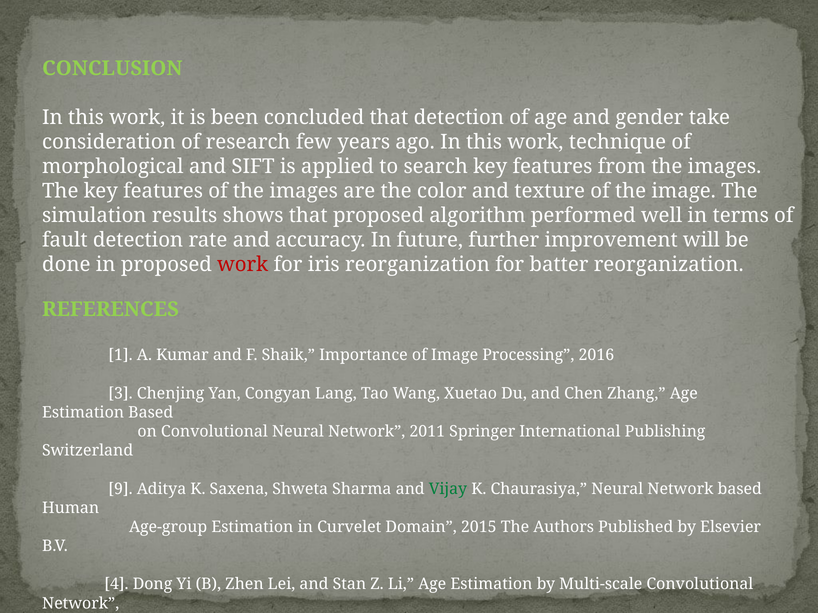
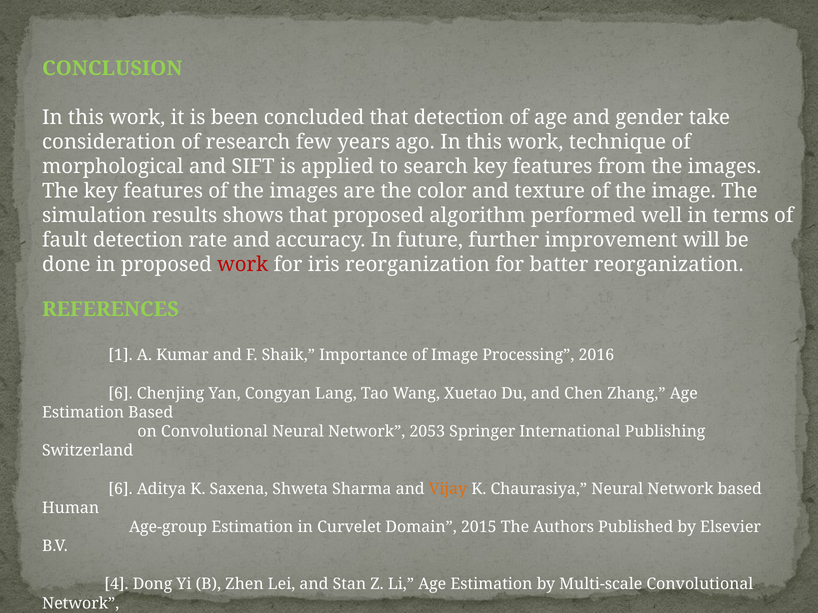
3: 3 -> 6 (121, 394)
2011: 2011 -> 2053 (427, 432)
9: 9 -> 6 (121, 489)
Vijay colour: green -> orange (448, 489)
